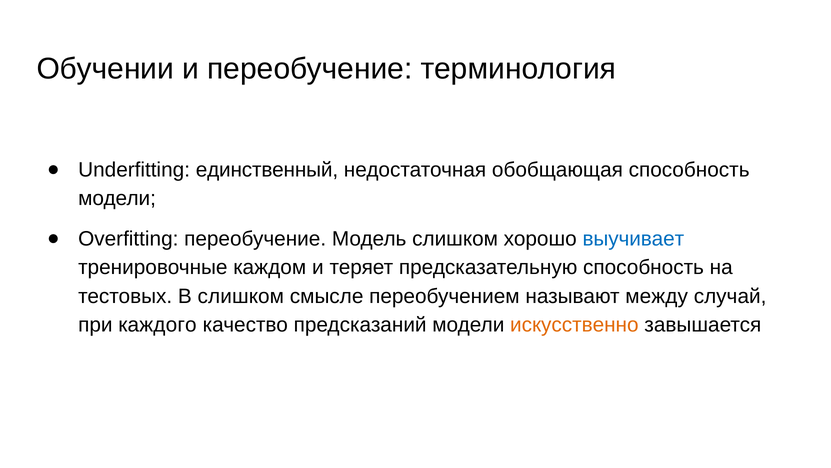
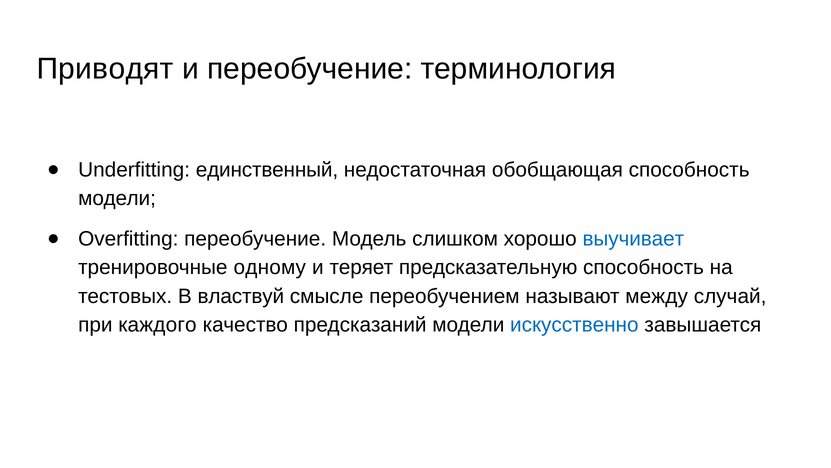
Обучении: Обучении -> Приводят (105, 69)
каждом: каждом -> одному (270, 267)
В слишком: слишком -> властвуй (241, 296)
искусственно colour: orange -> blue (574, 324)
